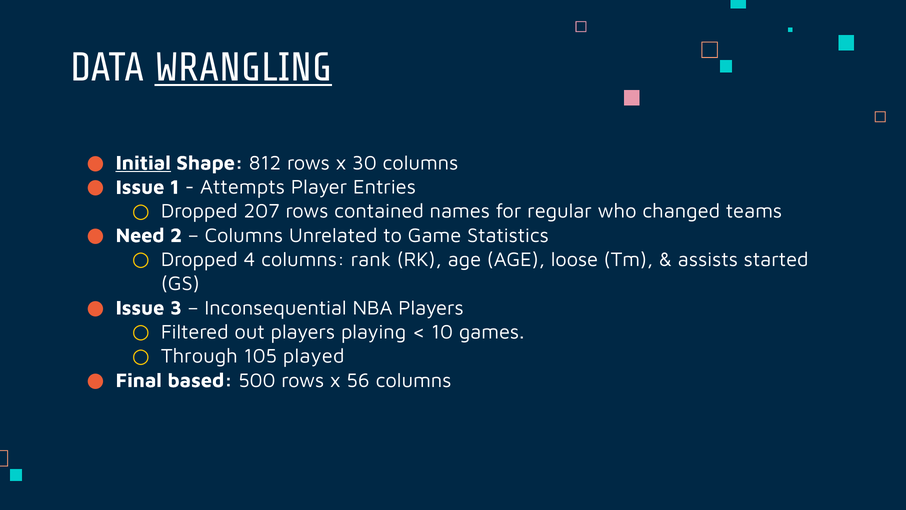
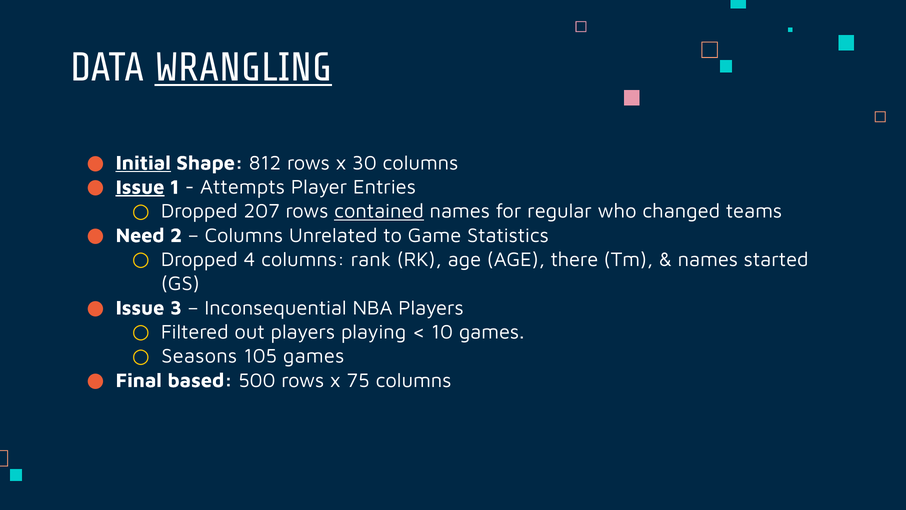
Issue underline: none -> present (140, 187)
contained underline: none -> present (379, 211)
loose: loose -> there (574, 259)
assists: assists -> names (708, 259)
Through: Through -> Seasons (199, 356)
105 played: played -> games (314, 356)
56: 56 -> 75 (358, 380)
